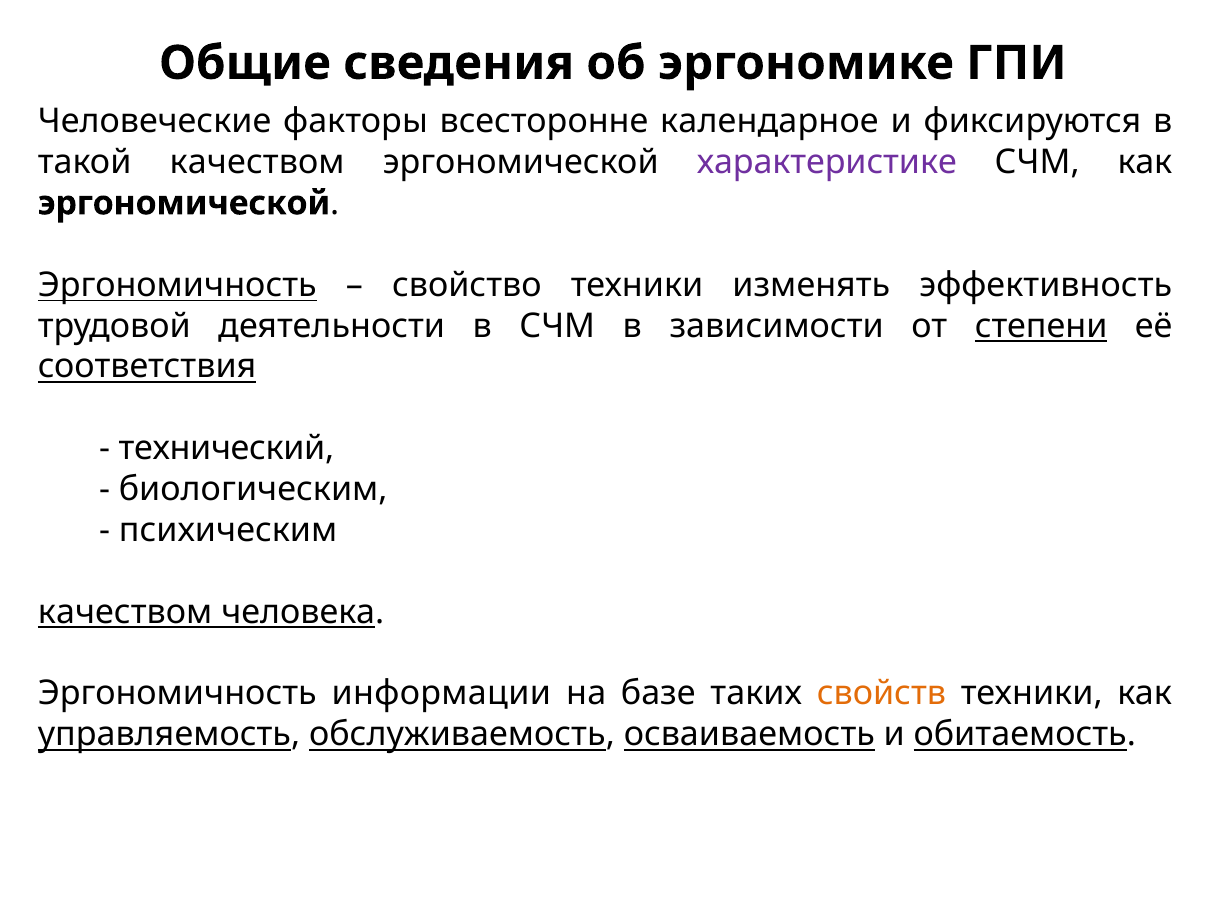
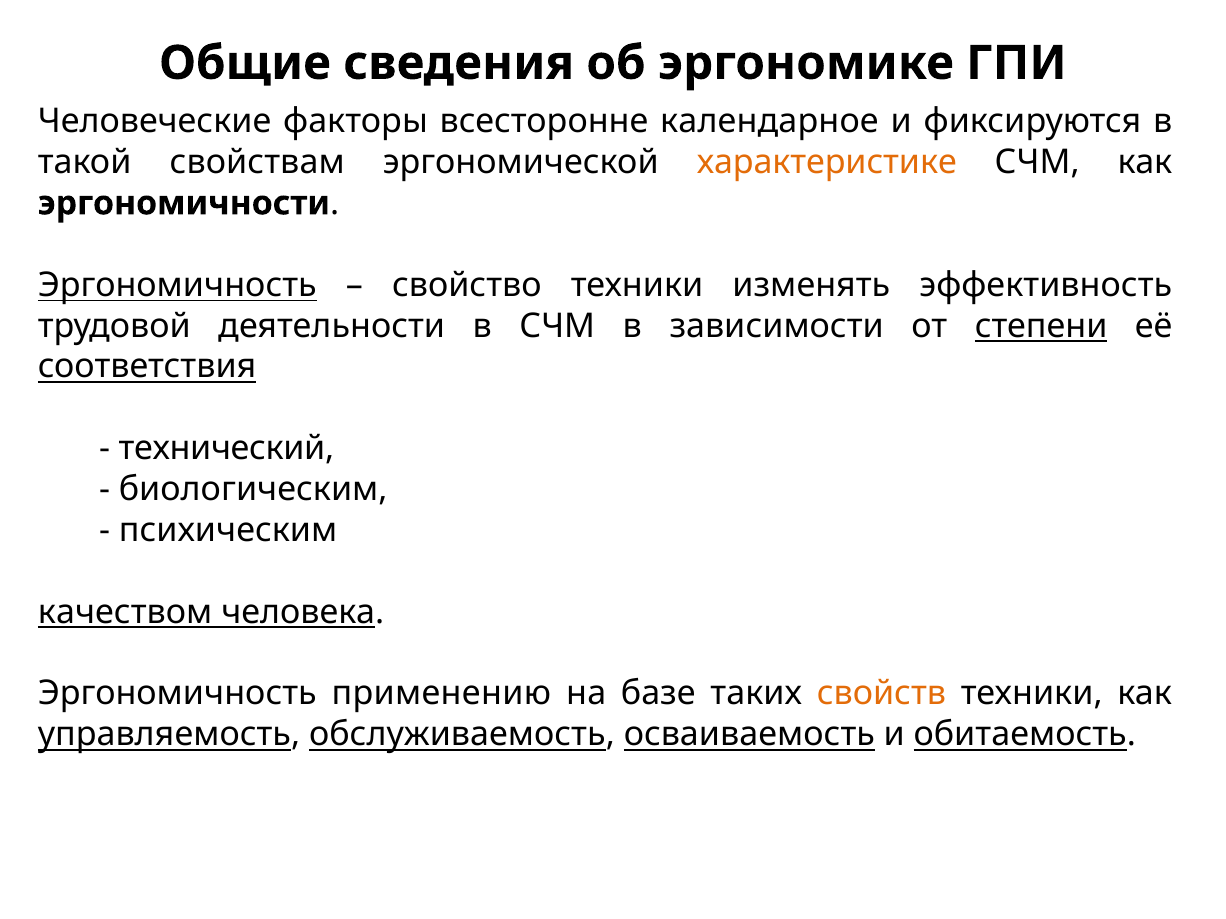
такой качеством: качеством -> свойствам (257, 162)
характеристике colour: purple -> orange (827, 162)
эргономической: эргономической -> эргономичности (184, 203)
информации: информации -> применению (441, 694)
